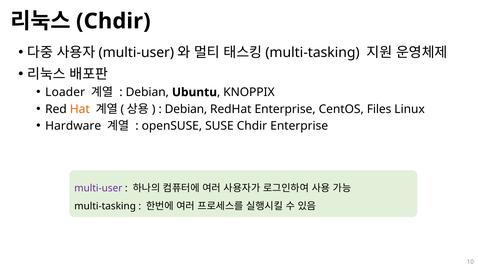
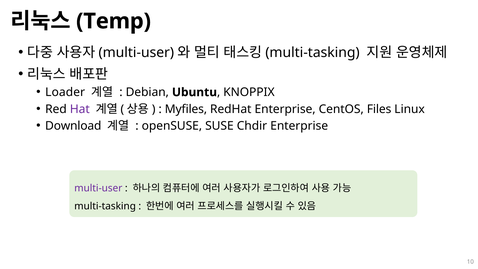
Chdir: Chdir -> Temp (114, 21)
Hat colour: orange -> purple (80, 109)
Debian: Debian -> Myfiles (186, 109)
Hardware: Hardware -> Download (73, 126)
